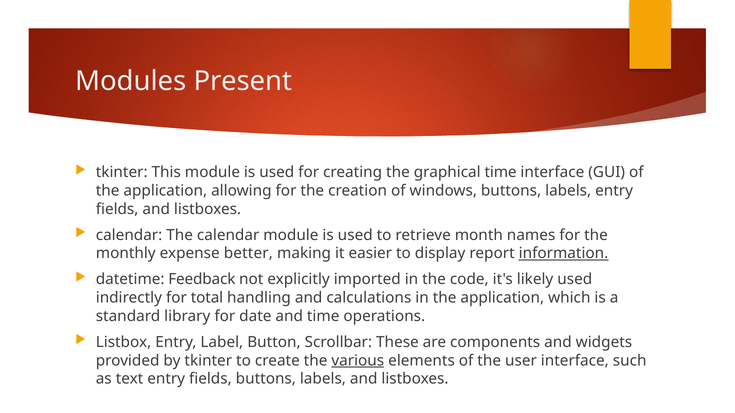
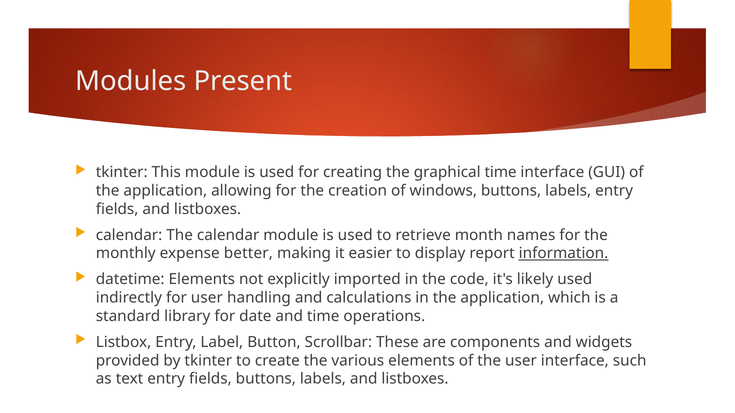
datetime Feedback: Feedback -> Elements (202, 280)
for total: total -> user (207, 298)
various underline: present -> none (358, 361)
